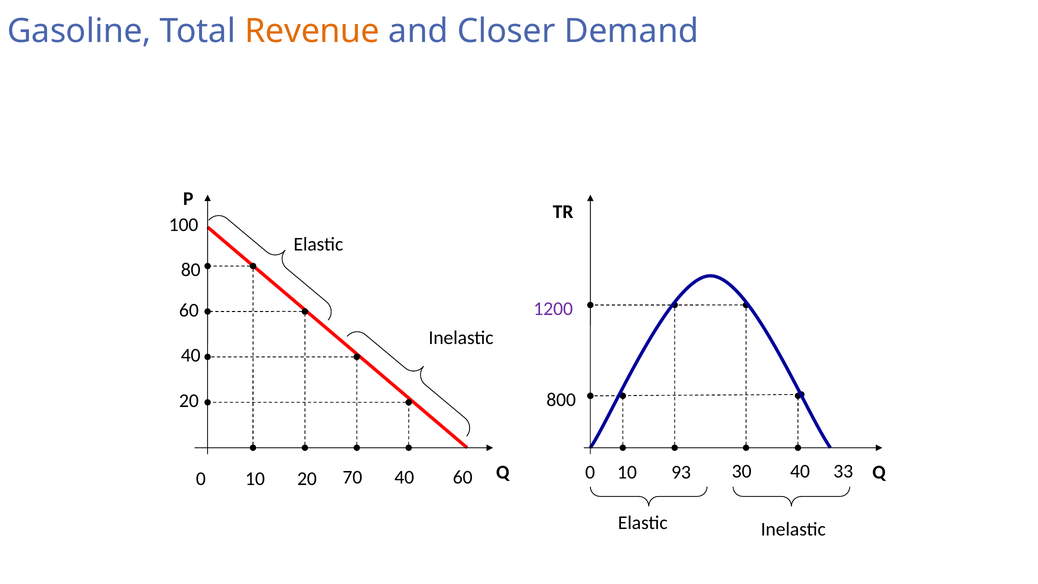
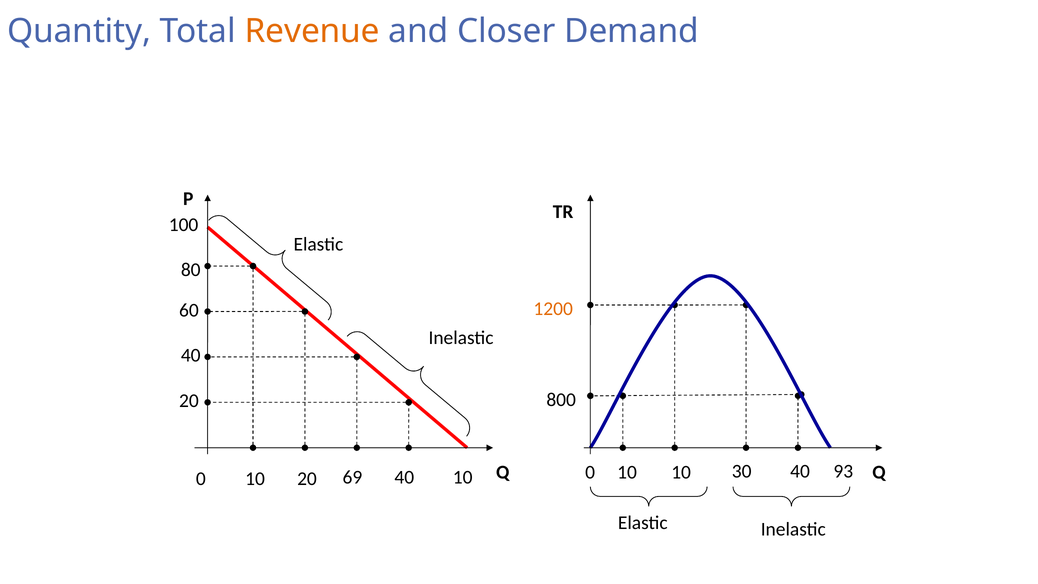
Gasoline: Gasoline -> Quantity (79, 31)
1200 colour: purple -> orange (553, 309)
10 93: 93 -> 10 (681, 472)
33: 33 -> 93 (843, 471)
70: 70 -> 69 (352, 477)
40 60: 60 -> 10 (463, 477)
